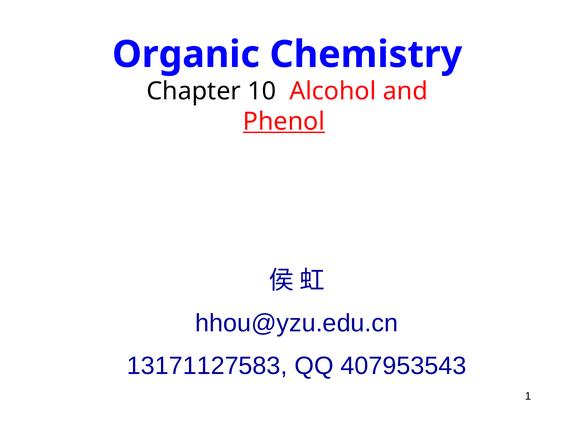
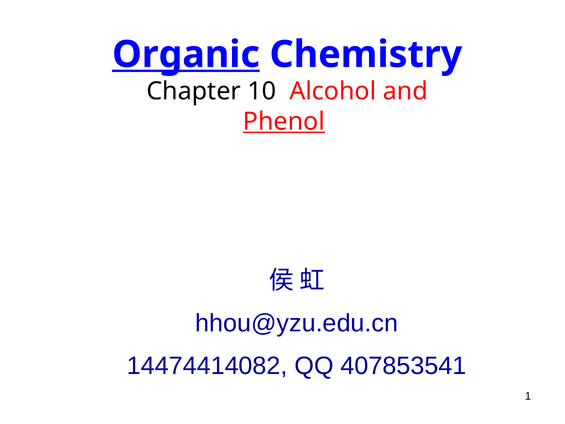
Organic underline: none -> present (186, 54)
13171127583: 13171127583 -> 14474414082 (207, 366)
407953543: 407953543 -> 407853541 (403, 366)
